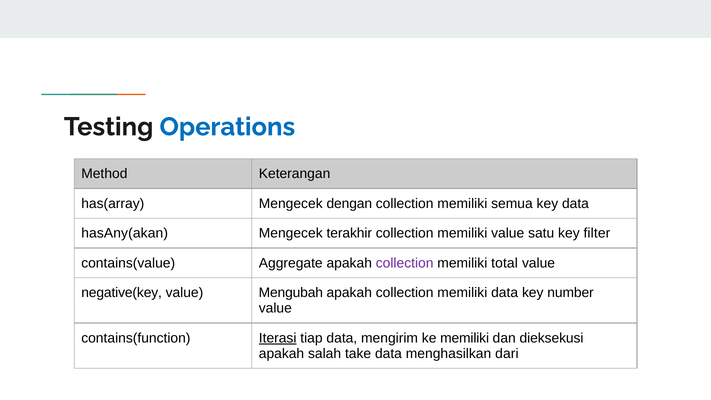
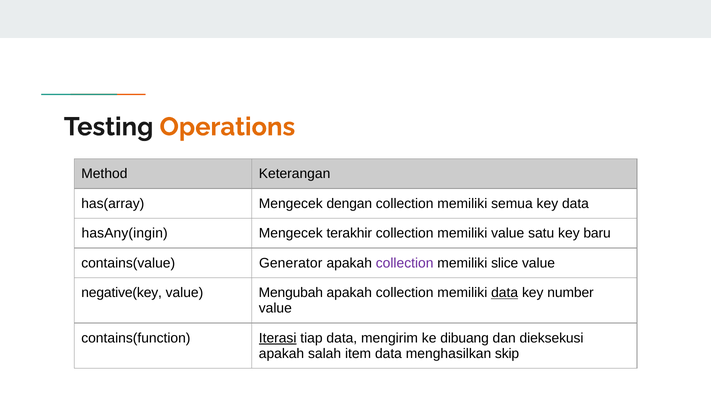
Operations colour: blue -> orange (227, 127)
hasAny(akan: hasAny(akan -> hasAny(ingin (125, 233)
filter: filter -> baru (597, 233)
Aggregate: Aggregate -> Generator (291, 263)
total: total -> slice (505, 263)
data underline: none -> present (505, 293)
ke memiliki: memiliki -> dibuang (465, 338)
take: take -> item (358, 354)
dari: dari -> skip (507, 354)
